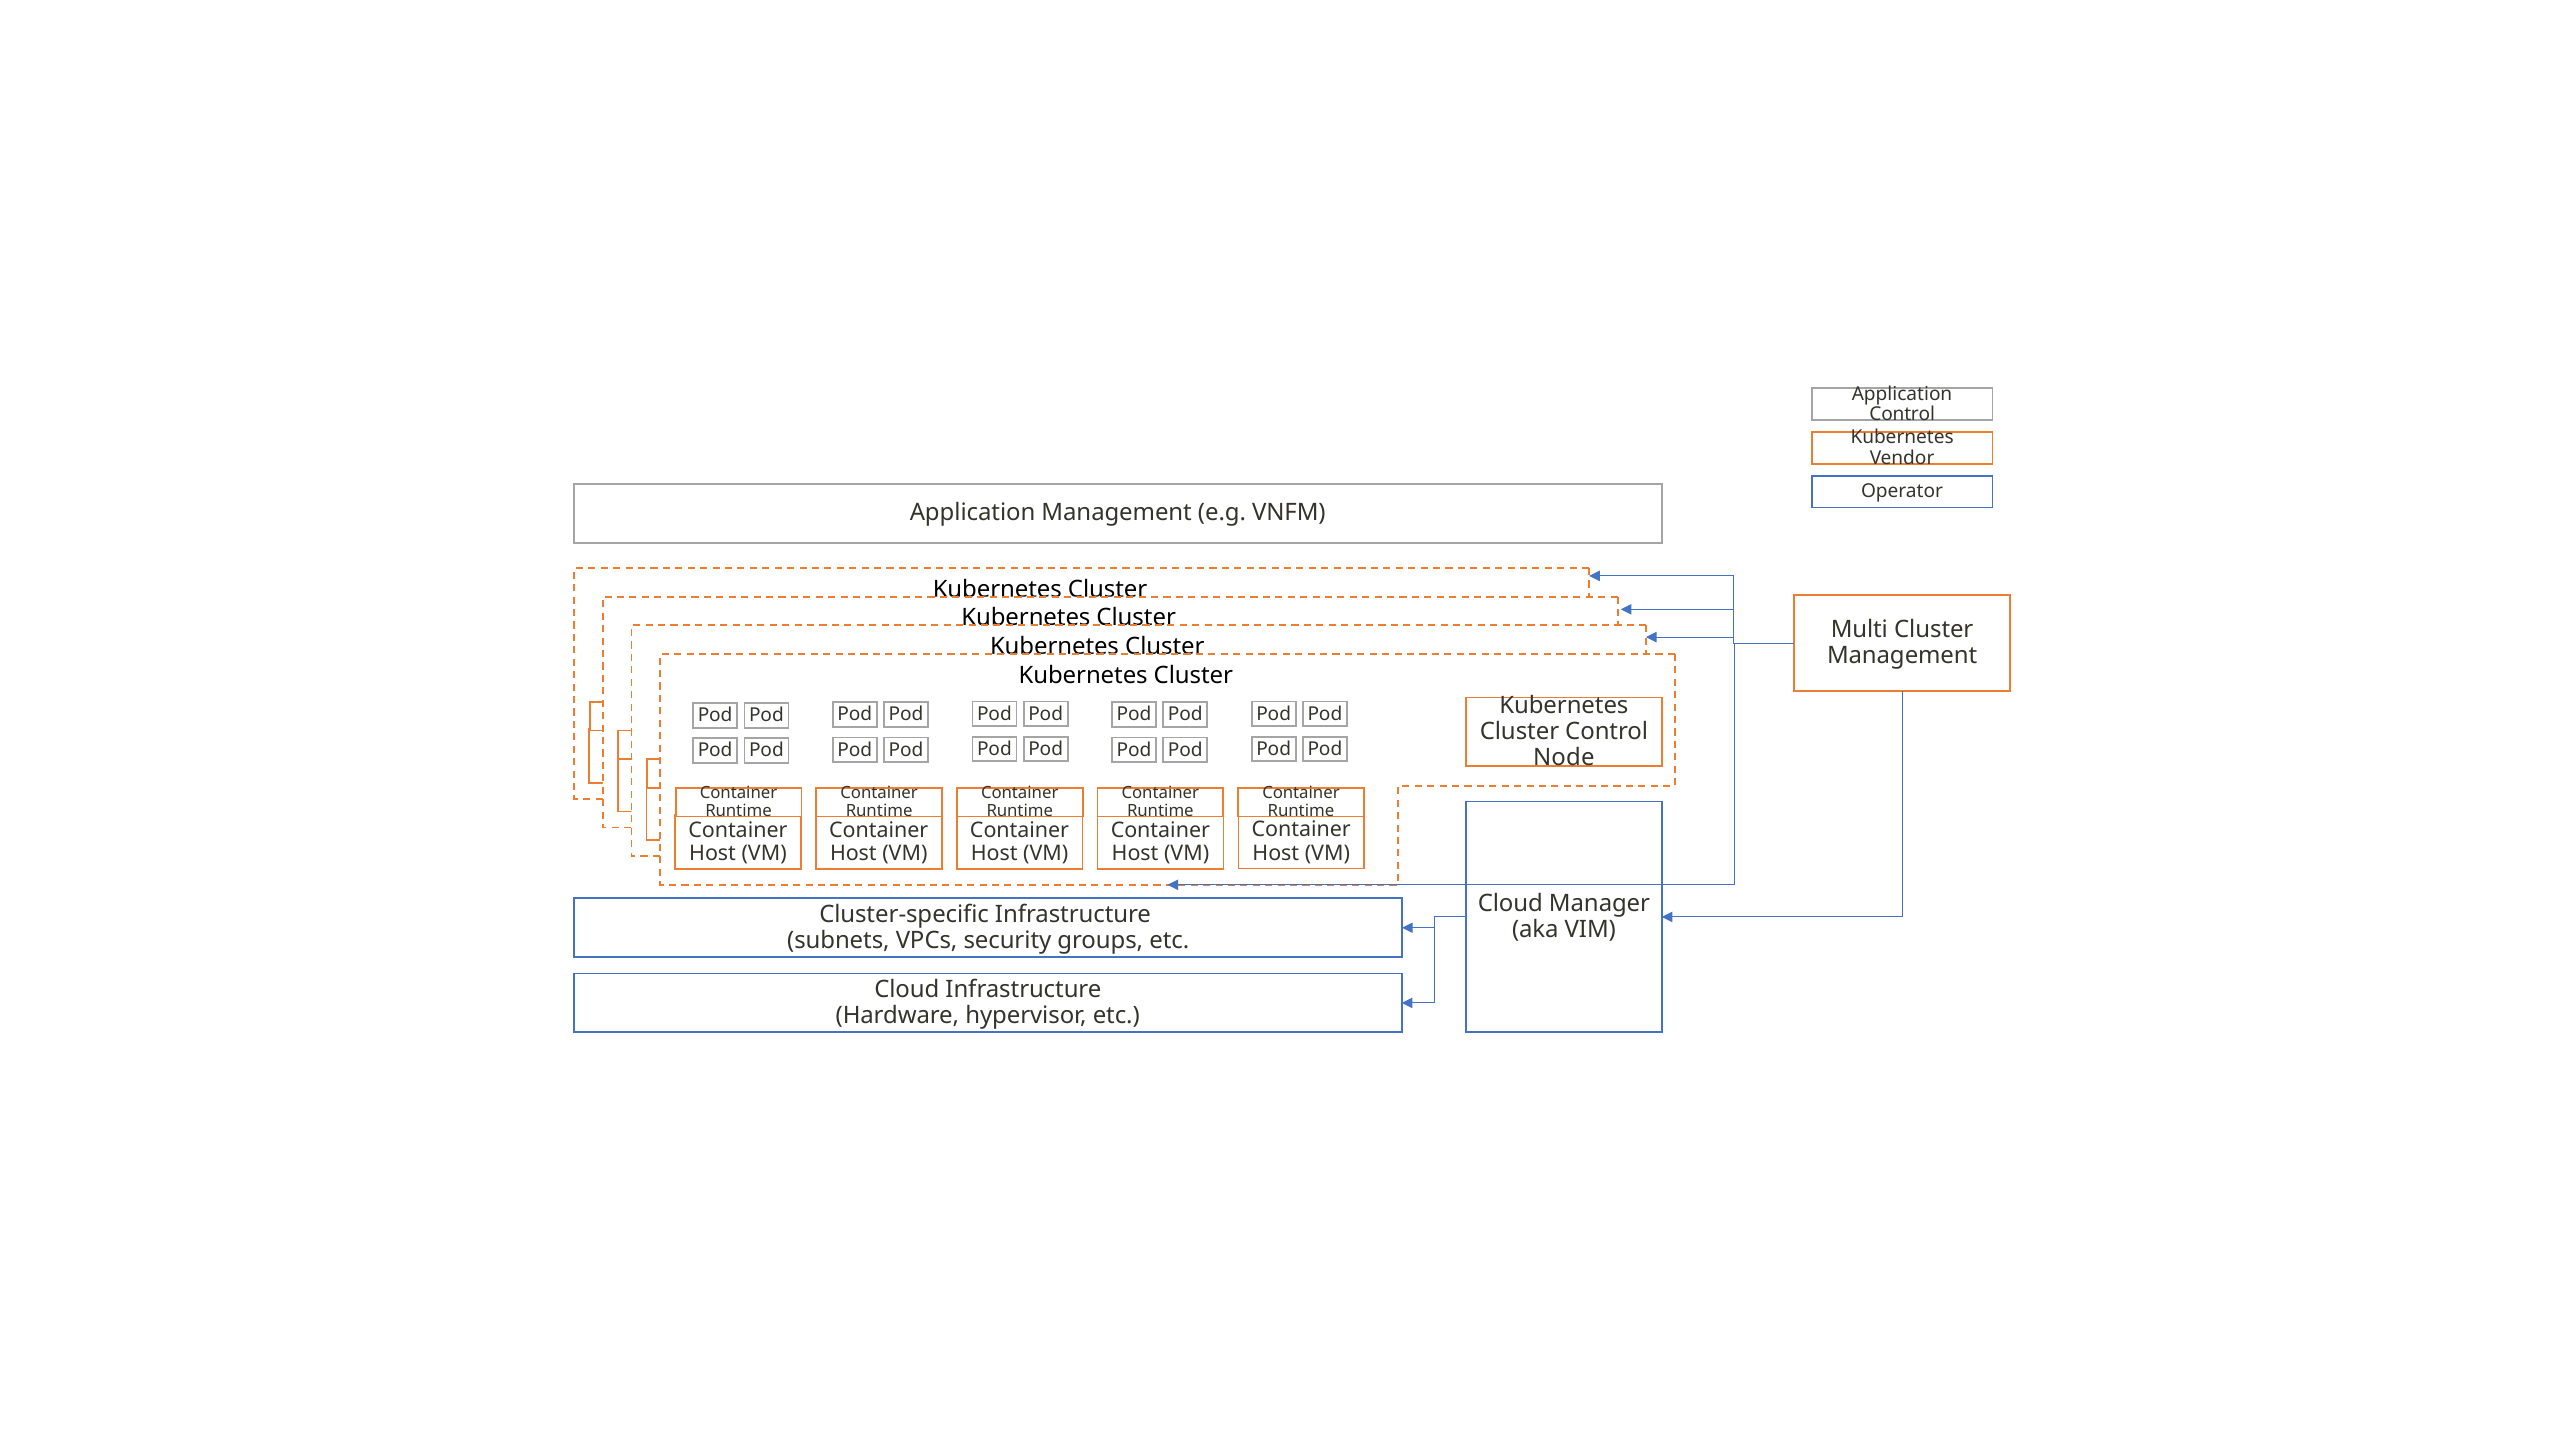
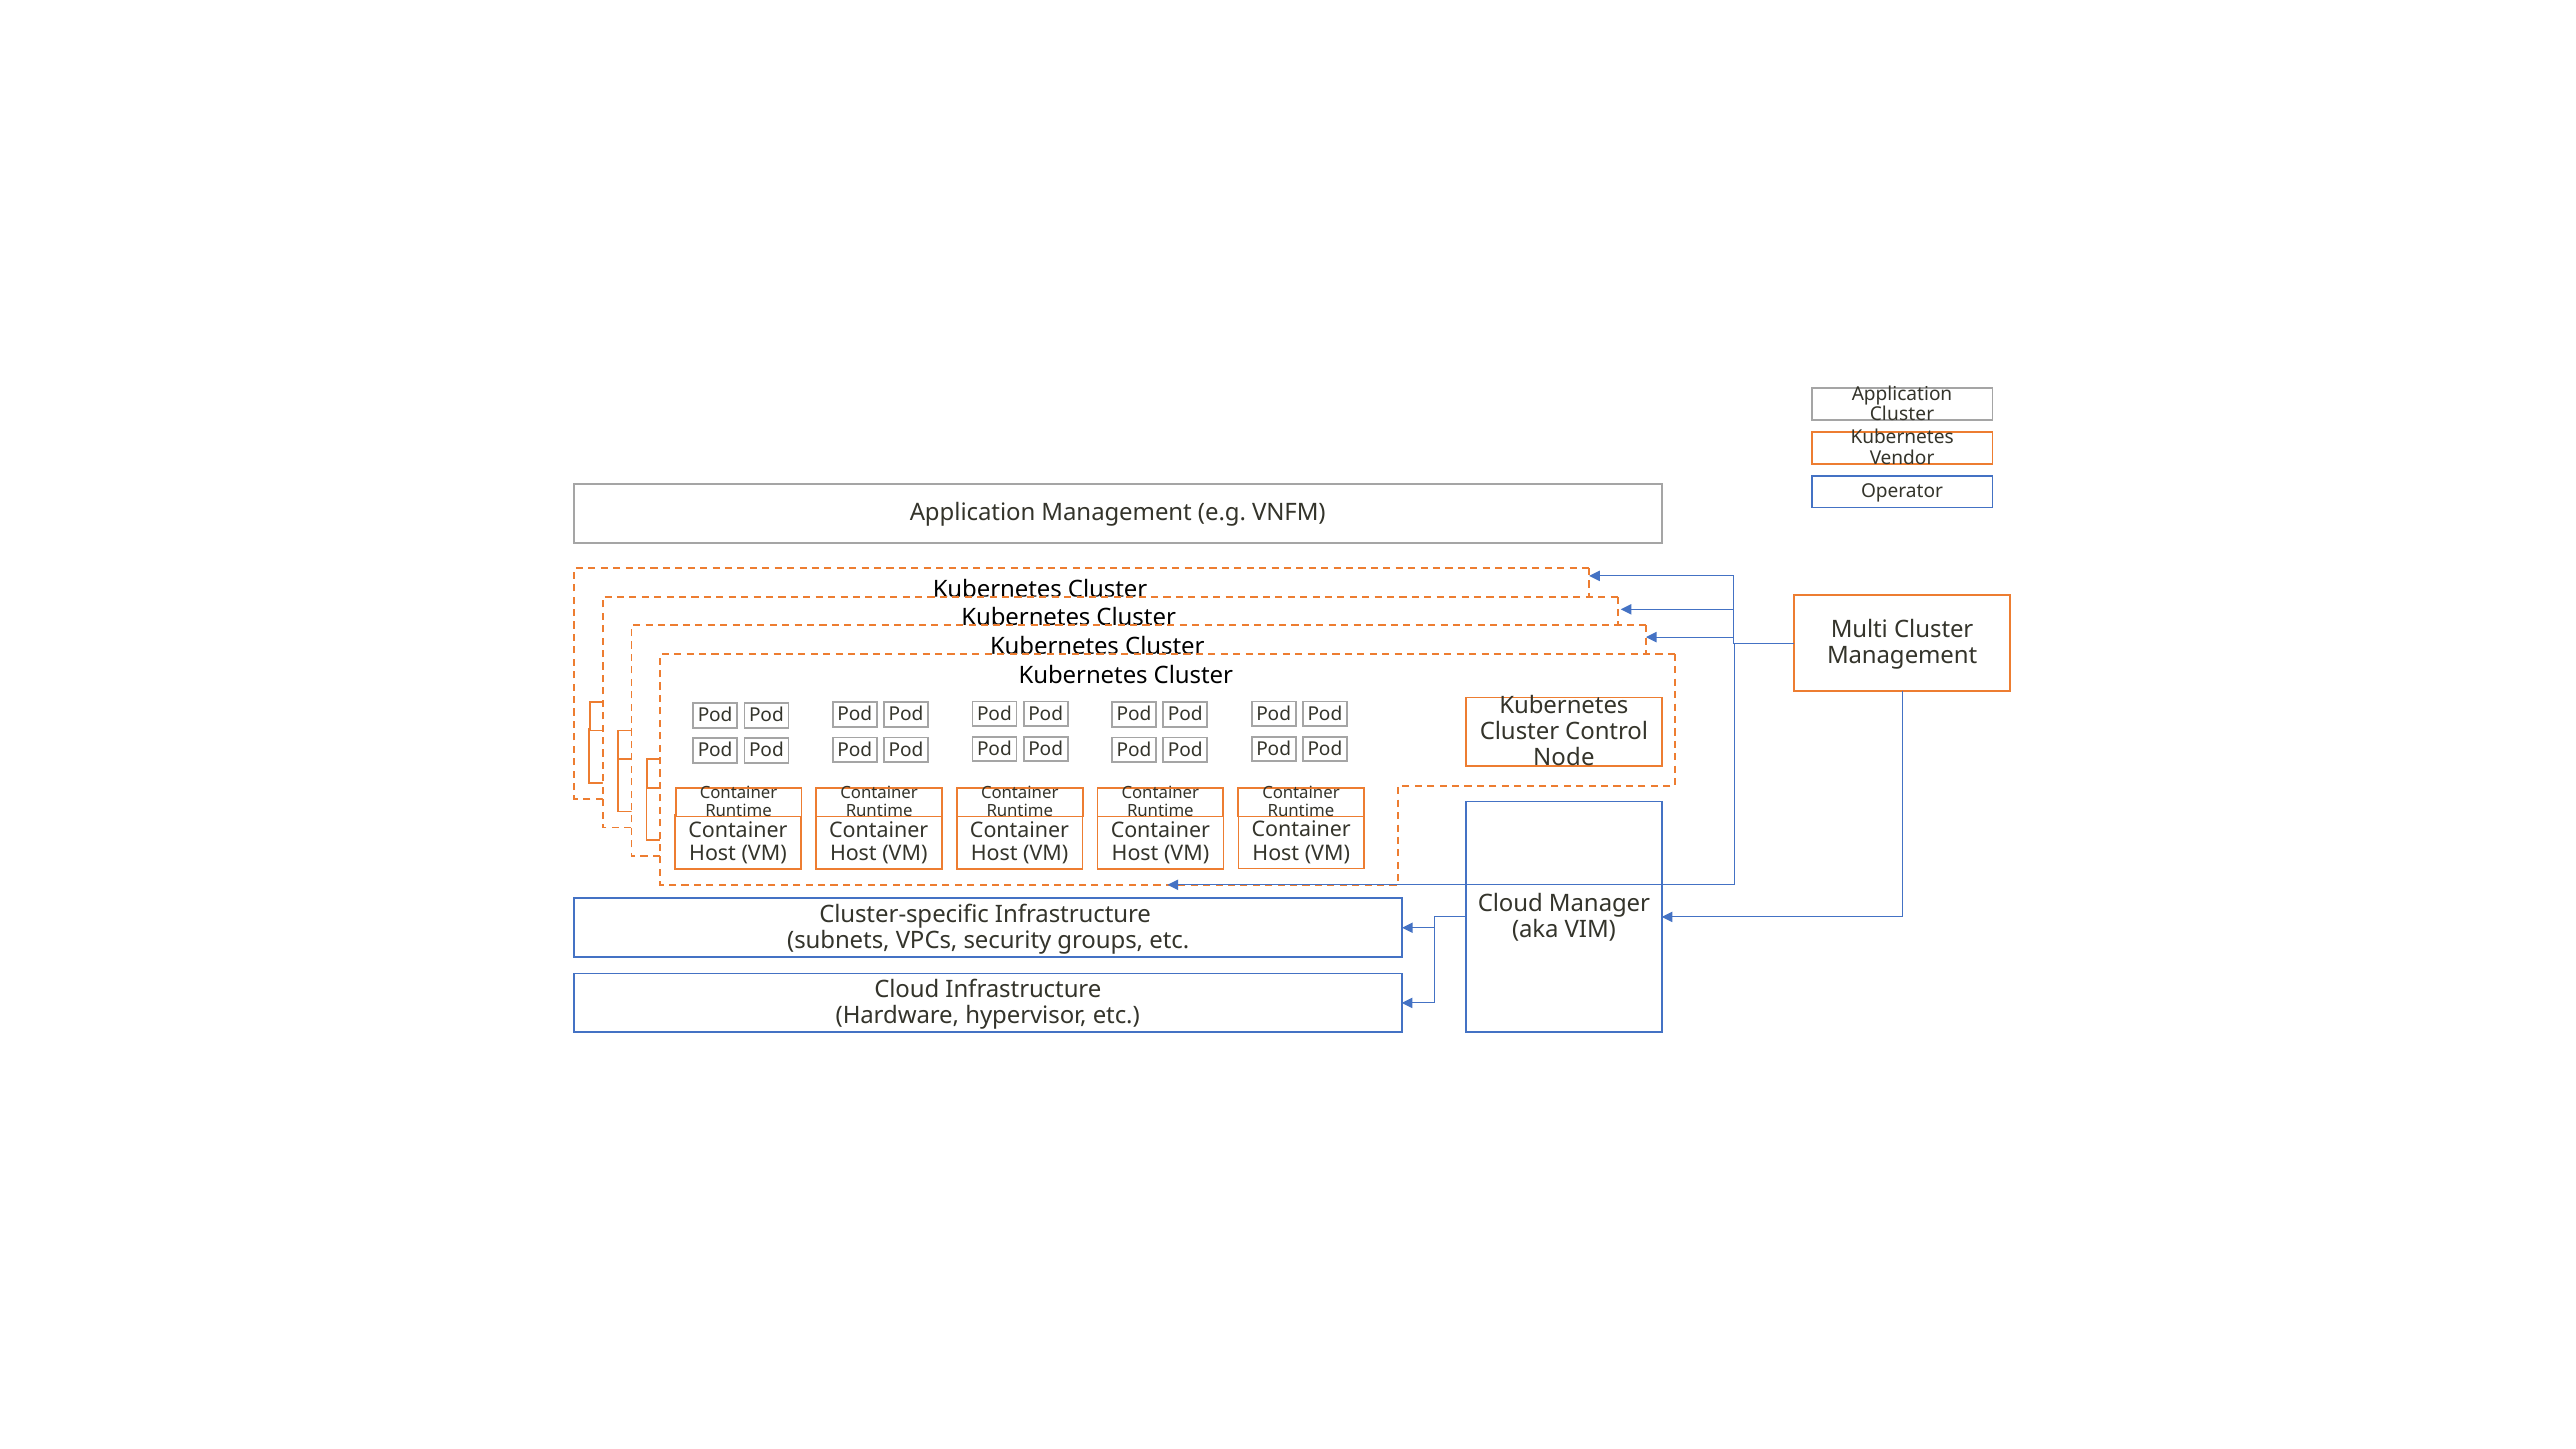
Control: Control -> Cluster (1902, 414)
